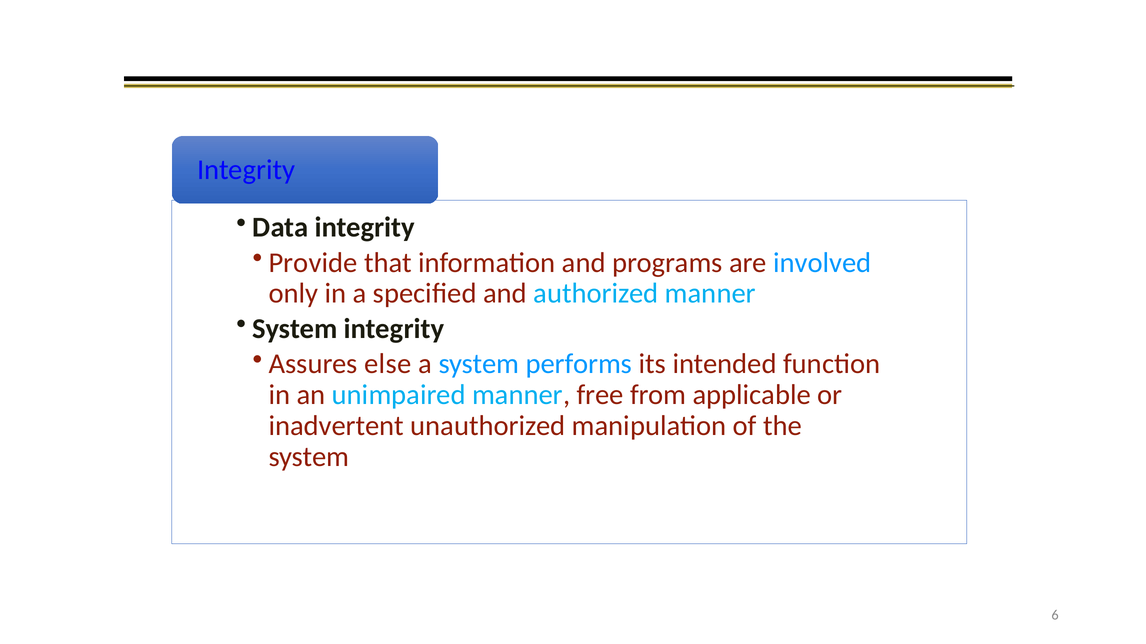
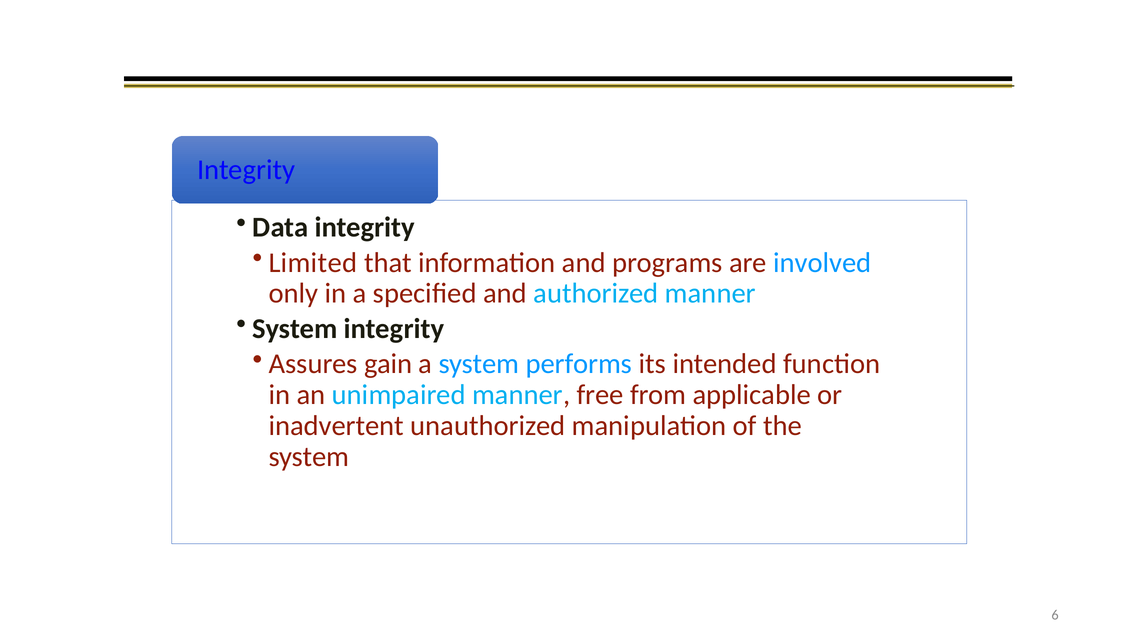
Provide: Provide -> Limited (313, 263)
else: else -> gain (388, 364)
